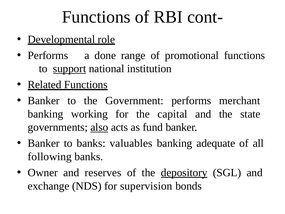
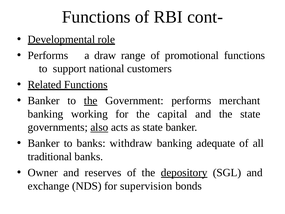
done: done -> draw (105, 55)
support underline: present -> none (69, 69)
institution: institution -> customers (149, 69)
the underline: none -> present (91, 101)
as fund: fund -> state (153, 127)
valuables: valuables -> withdraw (131, 143)
following: following -> traditional (50, 156)
